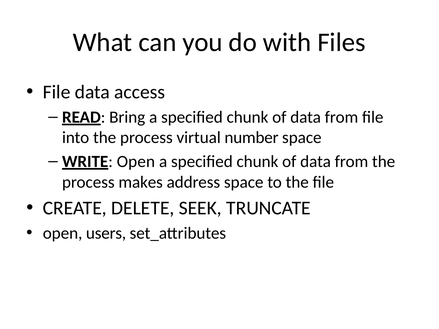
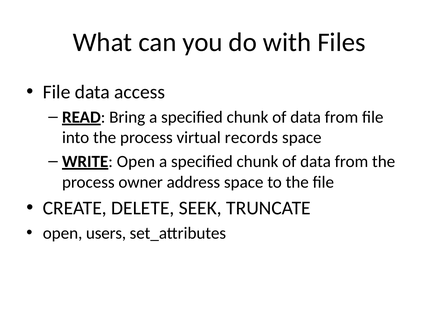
number: number -> records (251, 138)
makes: makes -> owner (141, 182)
